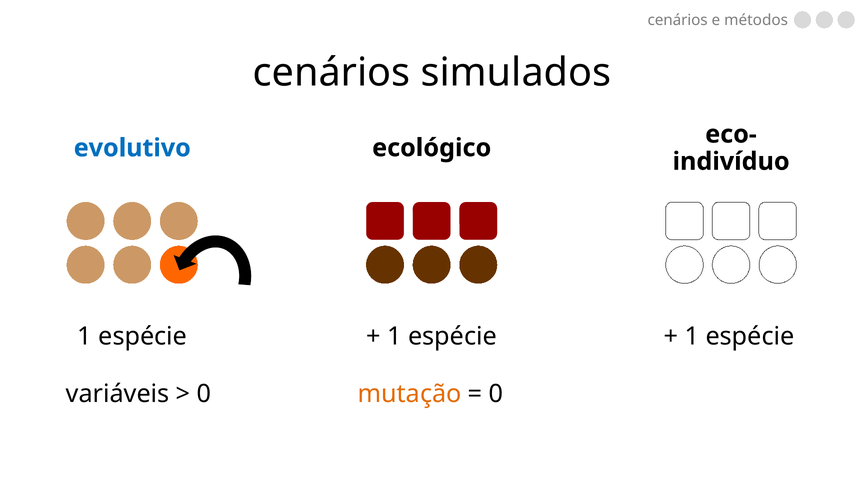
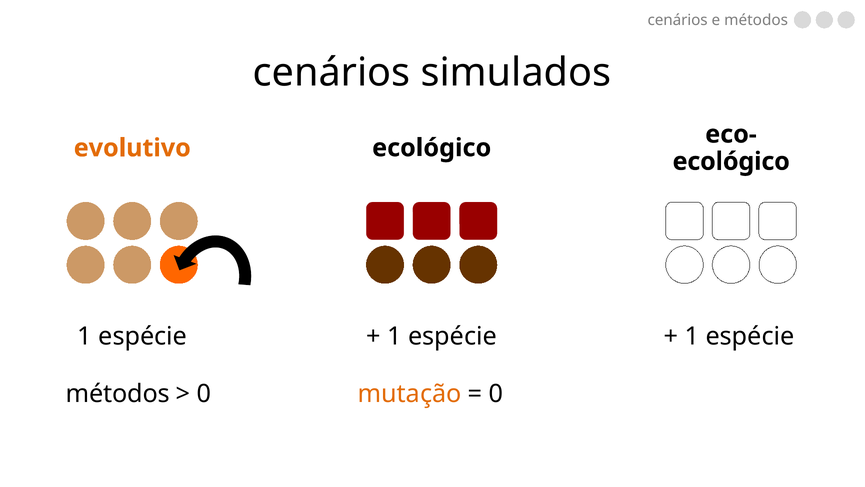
evolutivo colour: blue -> orange (132, 148)
indivíduo: indivíduo -> ecológico (731, 161)
variáveis: variáveis -> métodos (118, 394)
